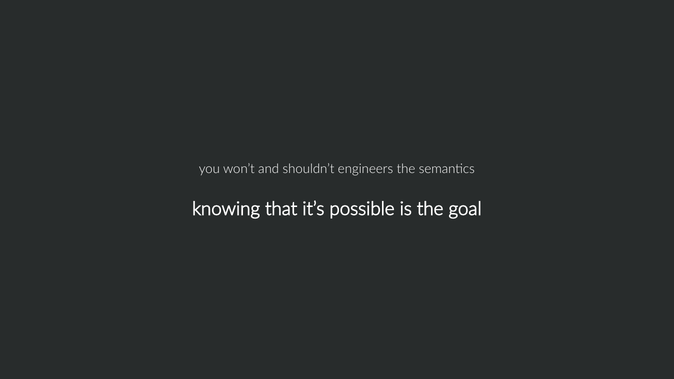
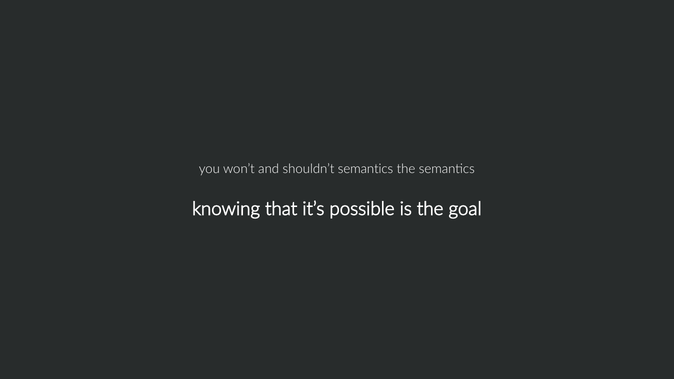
shouldn’t engineers: engineers -> semantics (366, 169)
